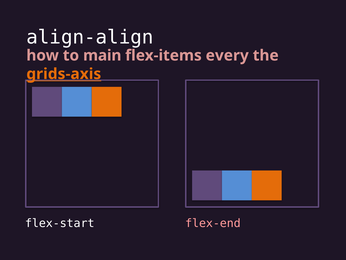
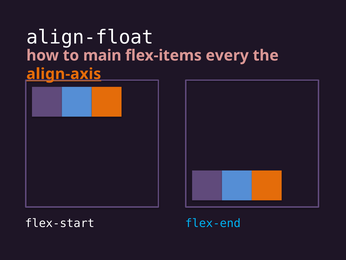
align-align: align-align -> align-float (90, 37)
grids-axis: grids-axis -> align-axis (64, 74)
flex-end colour: pink -> light blue (213, 223)
